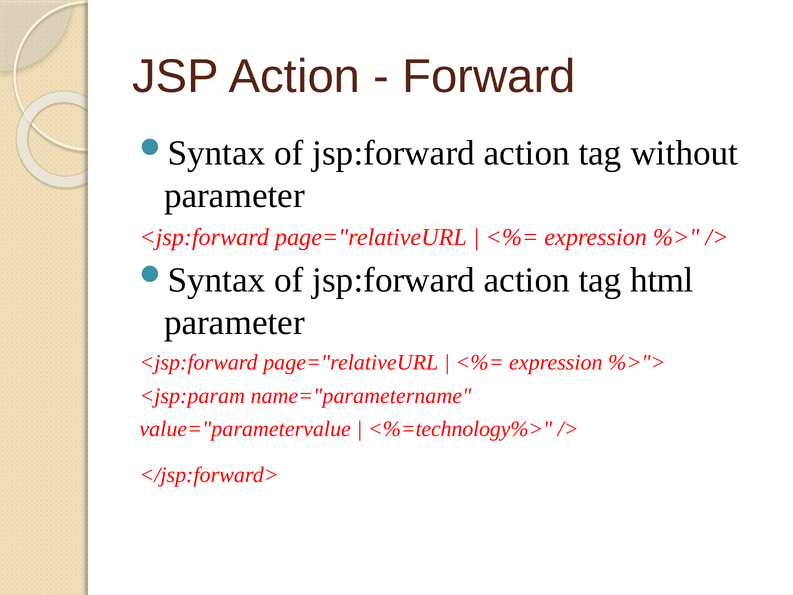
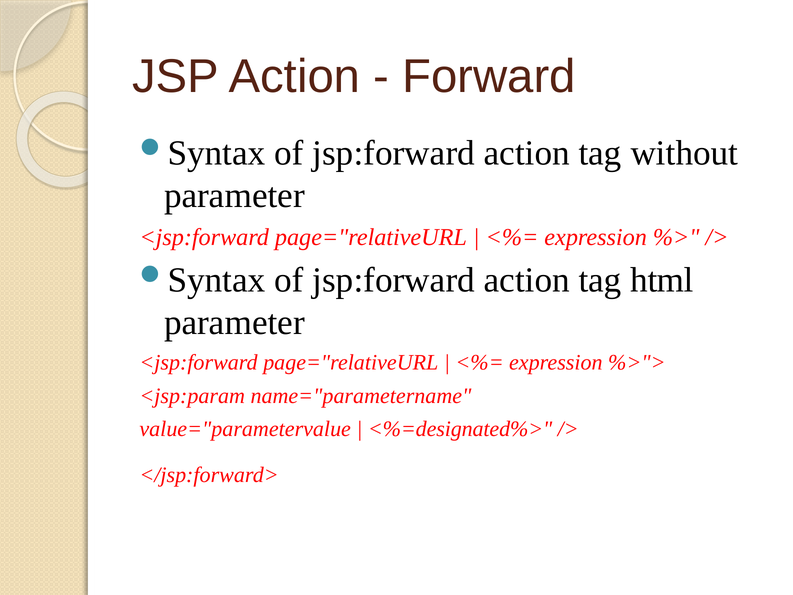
<%=technology%>: <%=technology%> -> <%=designated%> (460, 429)
